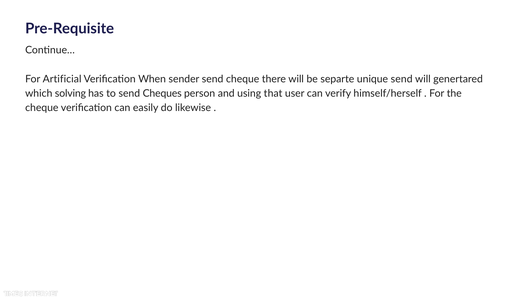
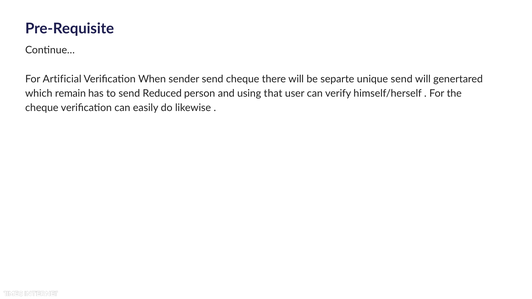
solving: solving -> remain (70, 94)
Cheques: Cheques -> Reduced (162, 94)
